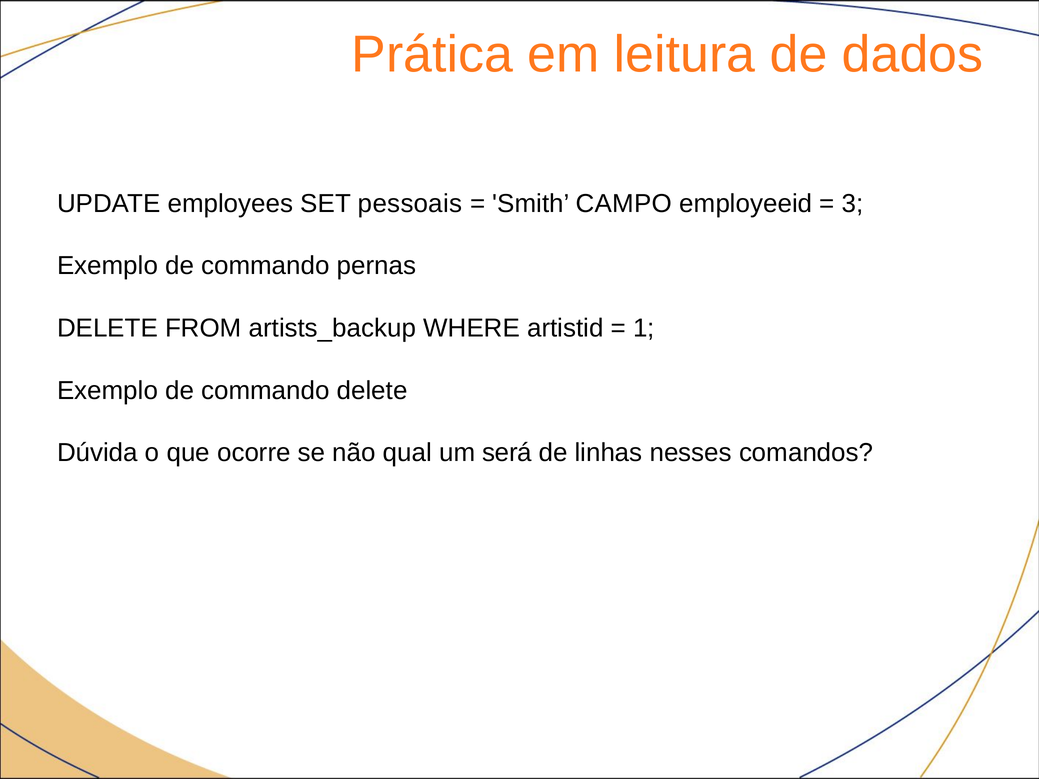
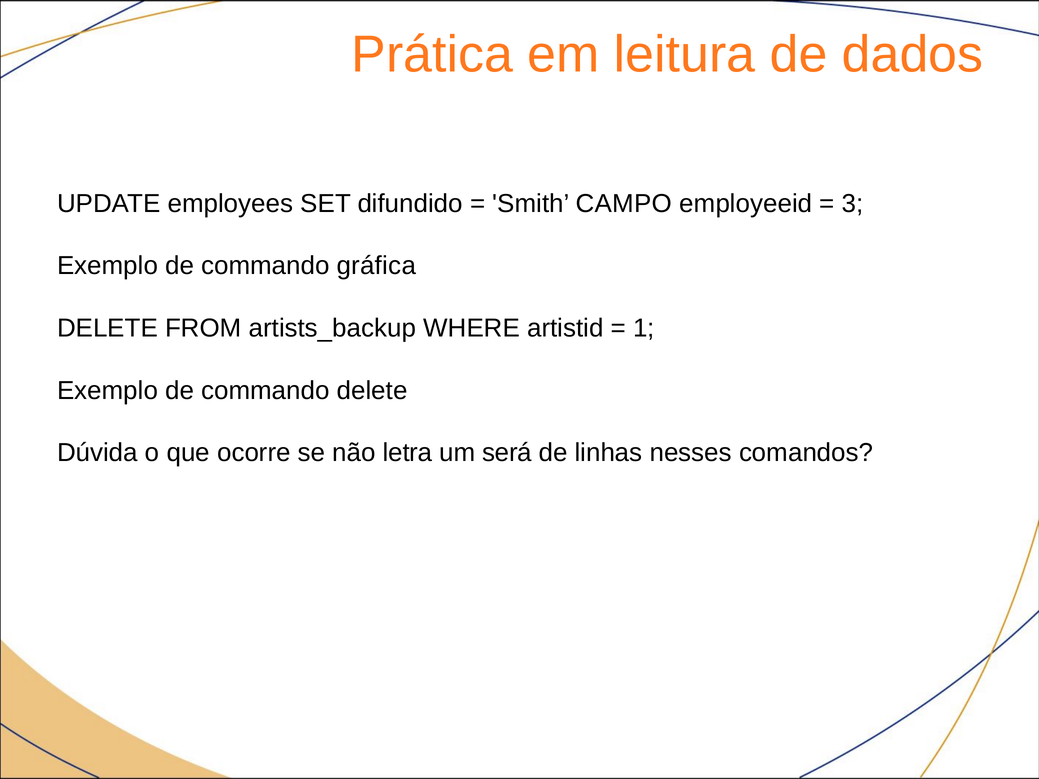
pessoais: pessoais -> difundido (410, 204)
pernas: pernas -> gráfica (376, 266)
qual: qual -> letra (408, 453)
